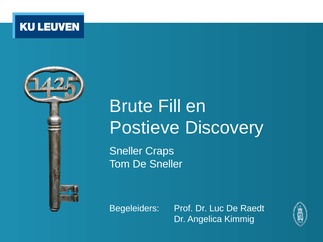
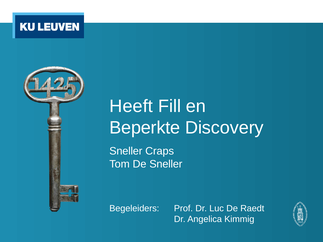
Brute: Brute -> Heeft (131, 106)
Postieve: Postieve -> Beperkte (145, 128)
